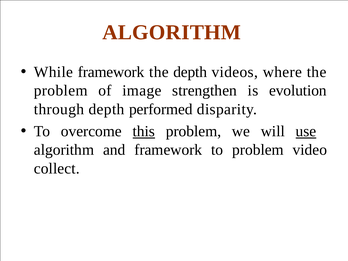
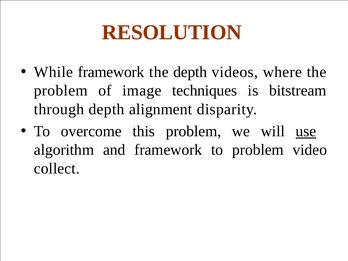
ALGORITHM: ALGORITHM -> RESOLUTION (172, 32)
strengthen: strengthen -> techniques (205, 91)
evolution: evolution -> bitstream (298, 91)
performed: performed -> alignment (161, 109)
this underline: present -> none (144, 131)
